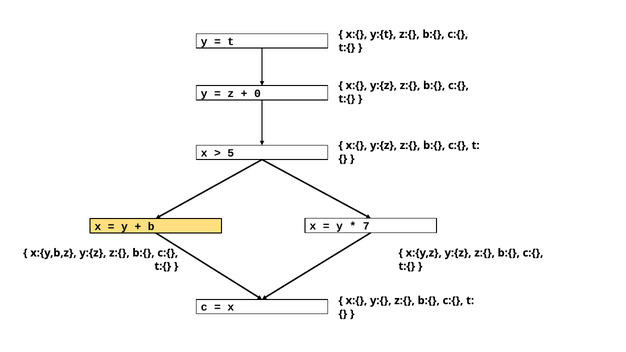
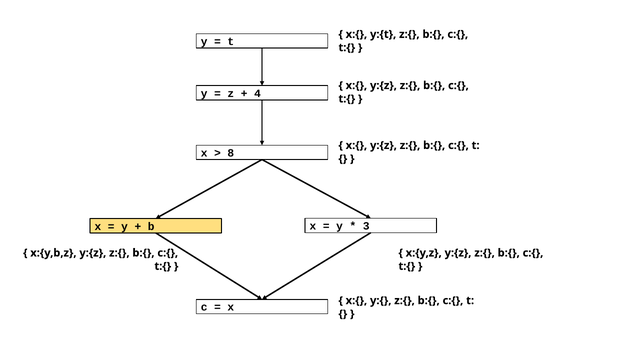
0: 0 -> 4 (257, 94)
5: 5 -> 8 (231, 153)
7: 7 -> 3 (366, 226)
